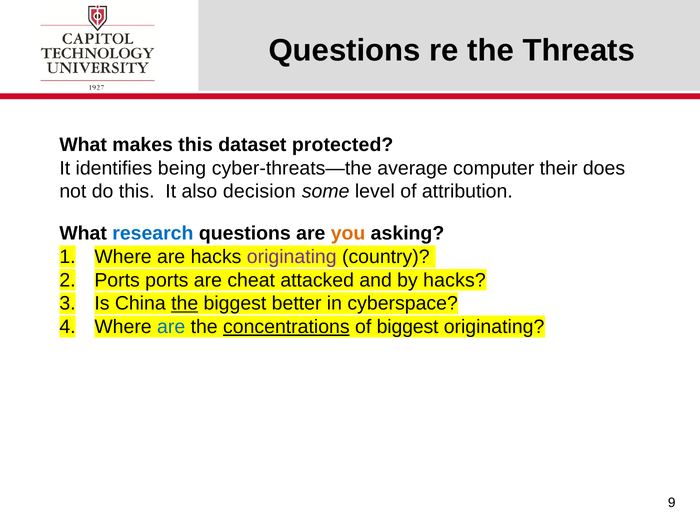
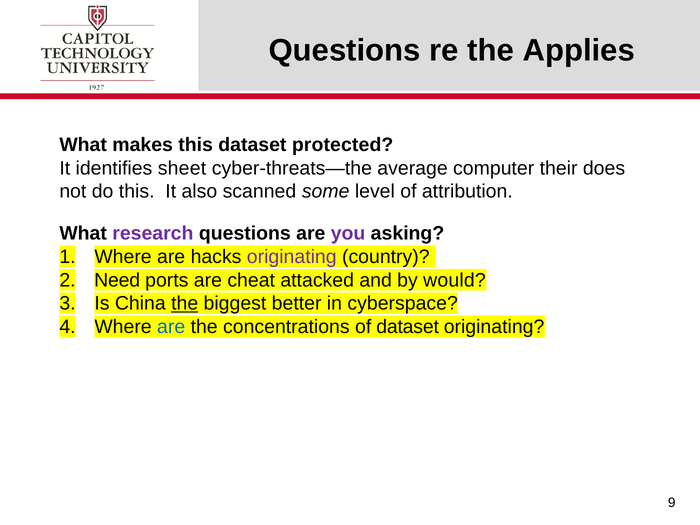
Threats: Threats -> Applies (579, 51)
being: being -> sheet (182, 168)
decision: decision -> scanned (259, 192)
research colour: blue -> purple (153, 234)
you colour: orange -> purple (348, 234)
Ports: Ports -> Need (117, 280)
by hacks: hacks -> would (455, 280)
concentrations underline: present -> none (286, 327)
of biggest: biggest -> dataset (408, 327)
